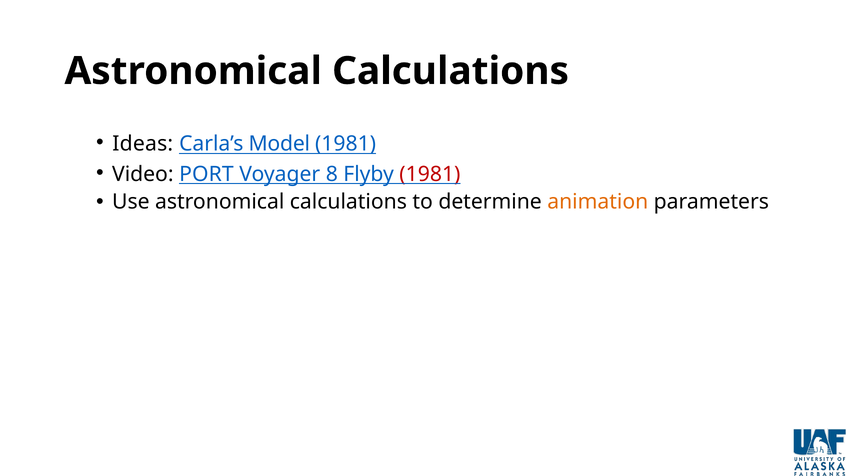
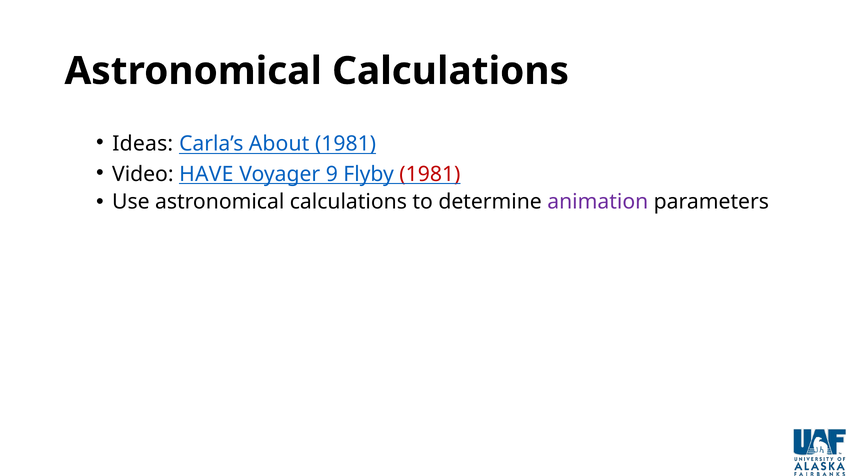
Model: Model -> About (279, 144)
PORT: PORT -> HAVE (206, 174)
8: 8 -> 9 (332, 174)
animation colour: orange -> purple (598, 202)
